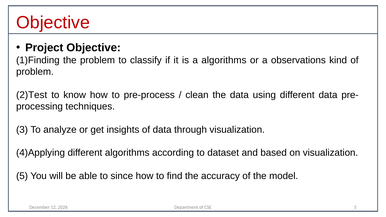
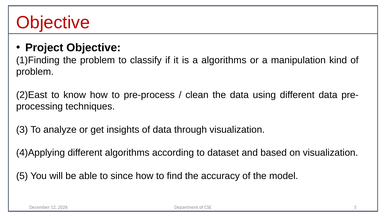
observations: observations -> manipulation (298, 60)
2)Test: 2)Test -> 2)East (32, 95)
